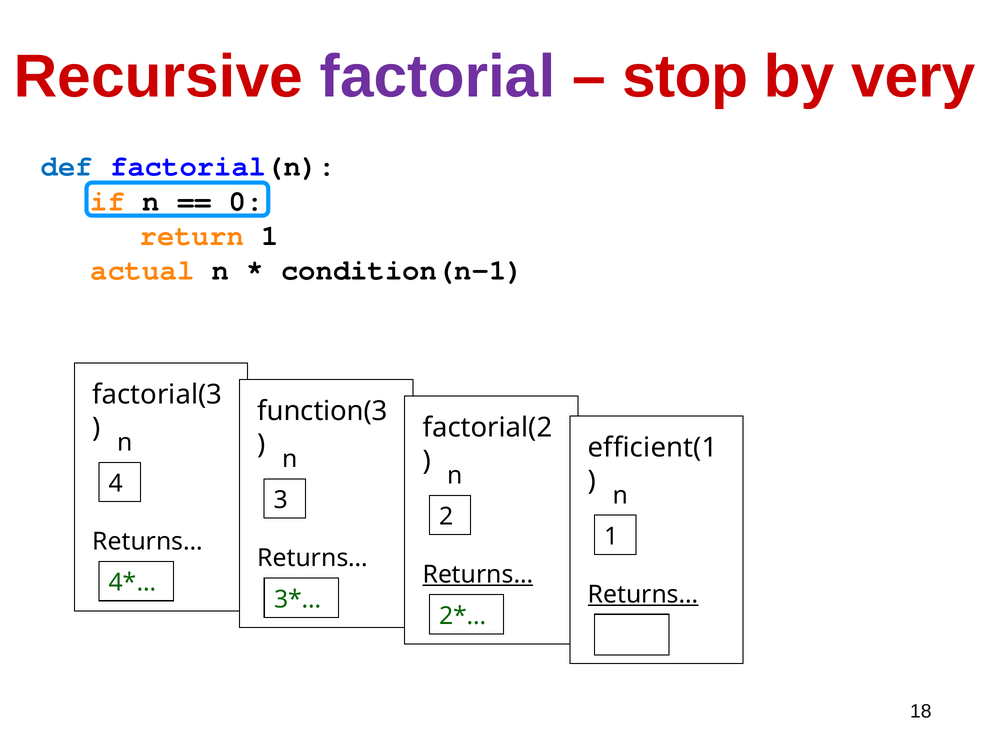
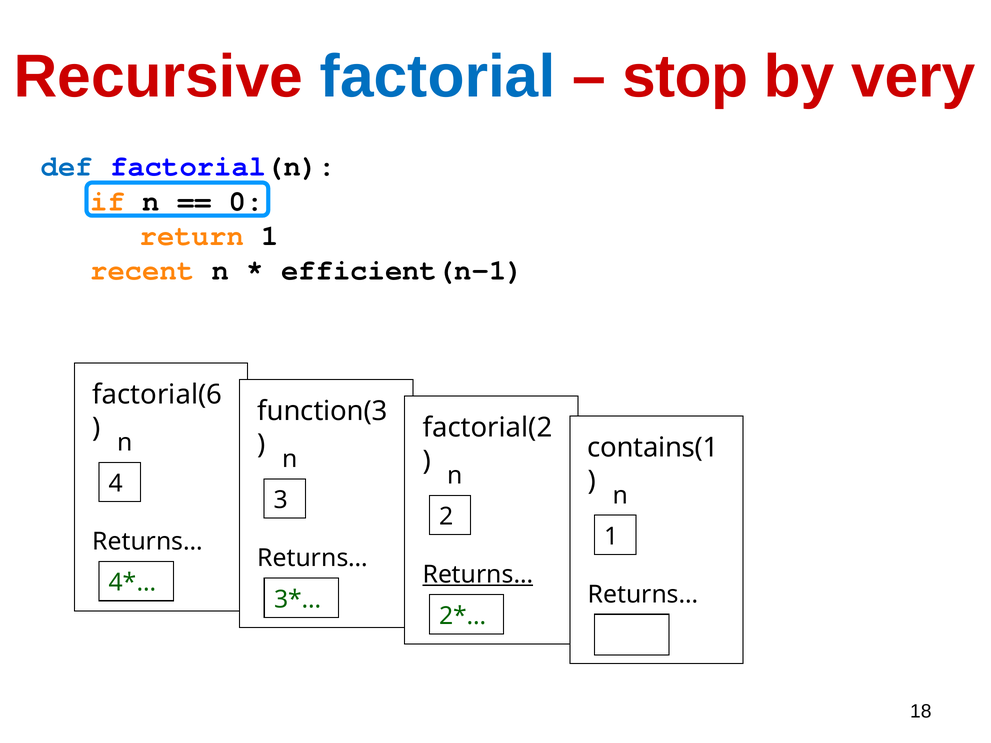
factorial colour: purple -> blue (438, 77)
actual: actual -> recent (142, 271)
condition(n-1: condition(n-1 -> efficient(n-1 (402, 271)
factorial(3: factorial(3 -> factorial(6 (157, 395)
efficient(1: efficient(1 -> contains(1 (653, 448)
Returns… underline: present -> none (643, 595)
